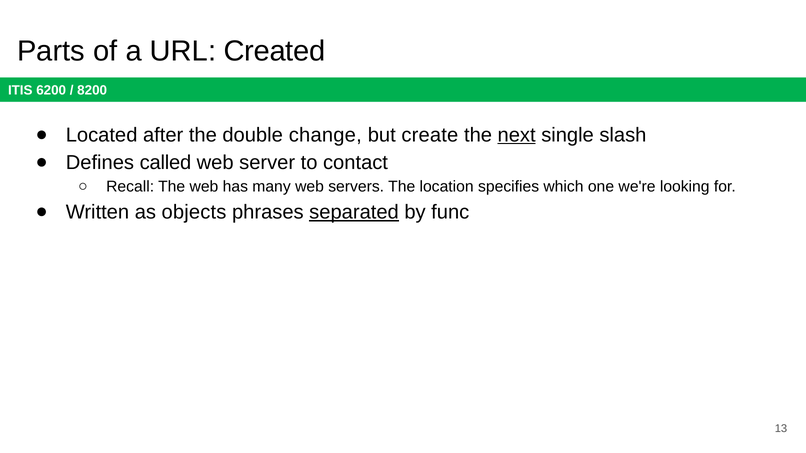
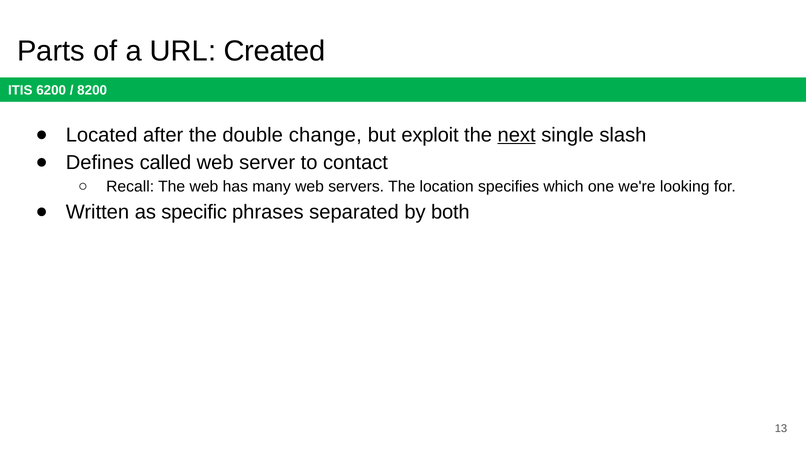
create: create -> exploit (430, 135)
objects: objects -> specific (194, 212)
separated underline: present -> none (354, 212)
func: func -> both (450, 212)
